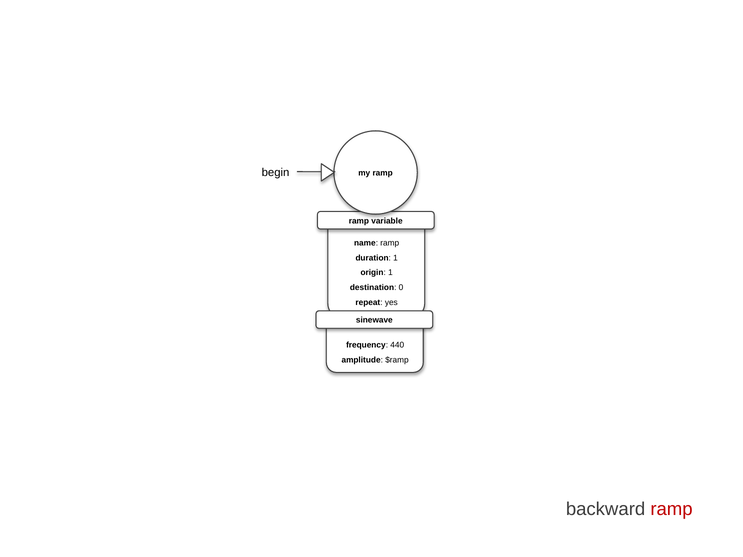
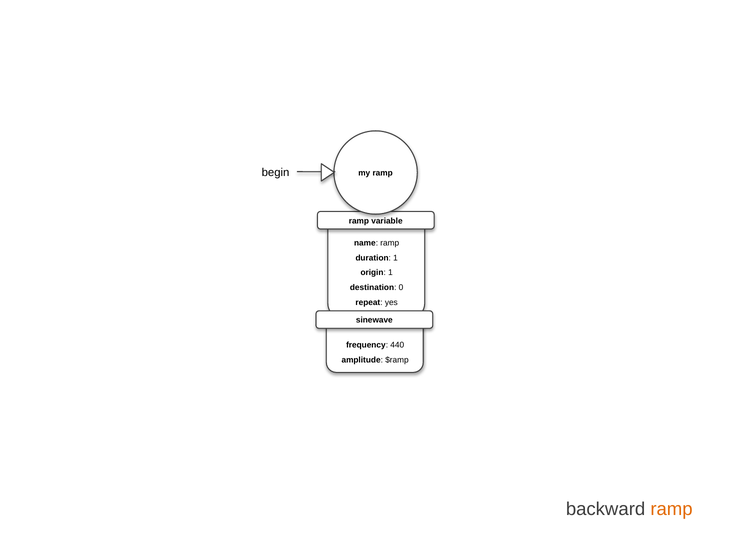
ramp colour: red -> orange (672, 509)
